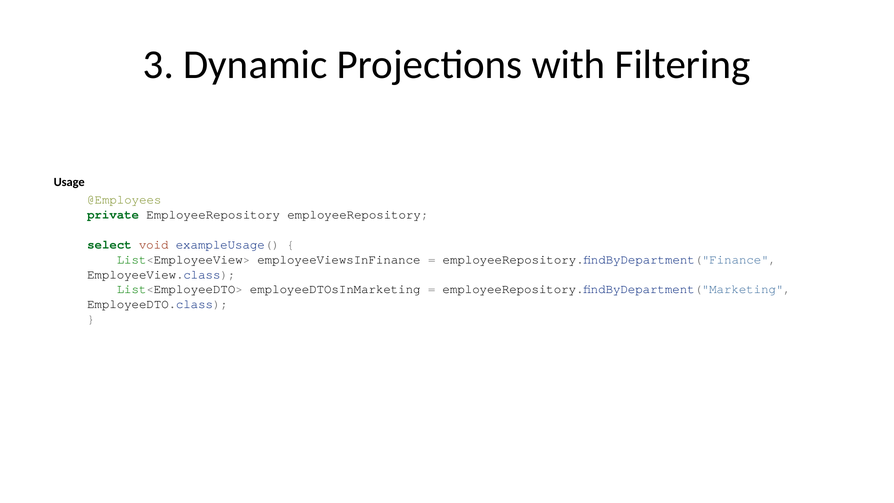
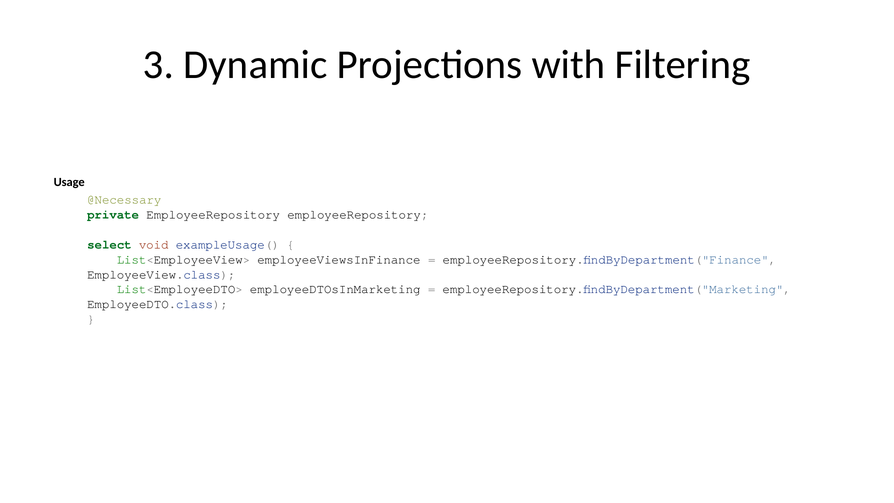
@Employees: @Employees -> @Necessary (124, 200)
